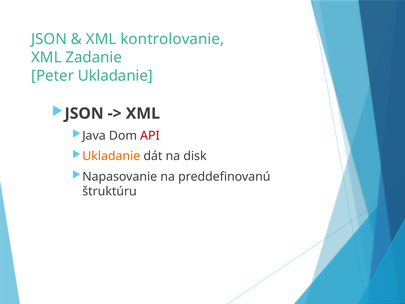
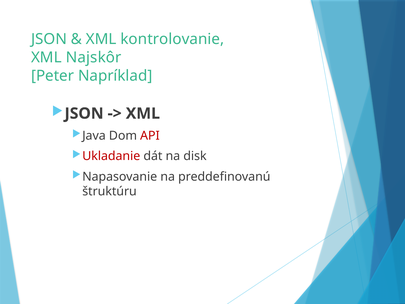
Zadanie: Zadanie -> Najskôr (94, 57)
Peter Ukladanie: Ukladanie -> Napríklad (115, 76)
Ukladanie colour: orange -> red (111, 156)
